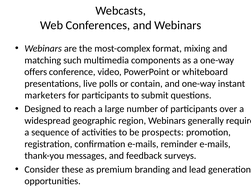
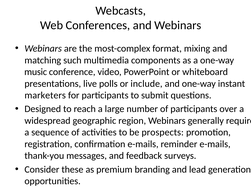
offers: offers -> music (36, 72)
contain: contain -> include (146, 84)
